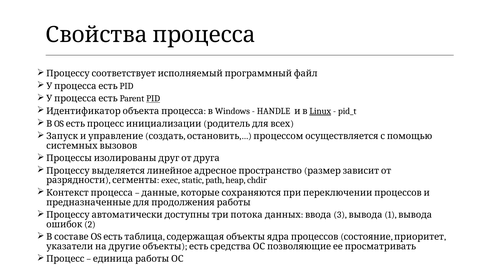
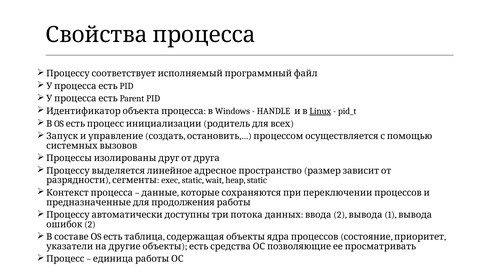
PID underline: present -> none (153, 99)
path: path -> wait (215, 180)
heap chdir: chdir -> static (257, 180)
3: 3 -> 2 (340, 215)
